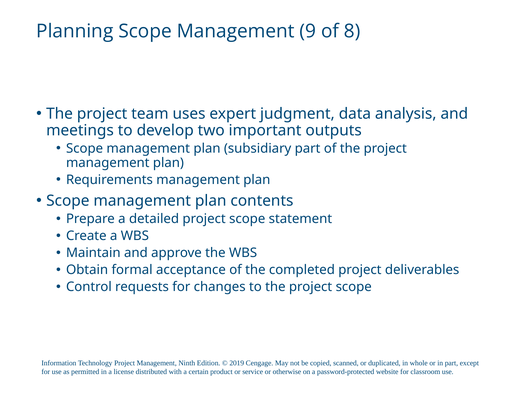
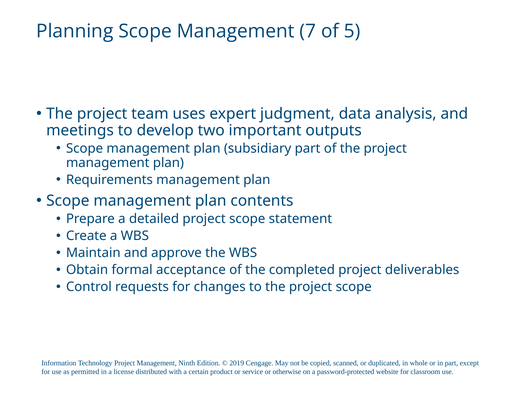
9: 9 -> 7 (308, 31)
8: 8 -> 5 (352, 31)
